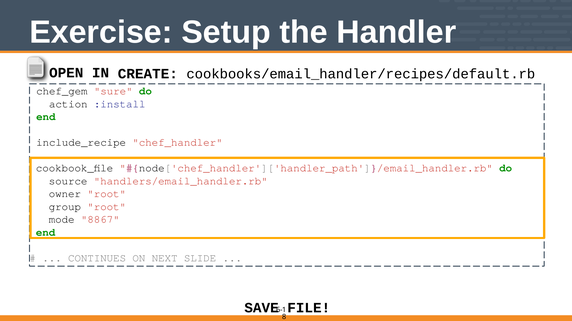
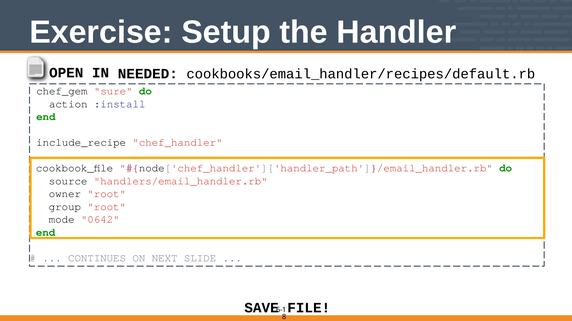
CREATE: CREATE -> NEEDED (148, 74)
8867: 8867 -> 0642 (100, 220)
